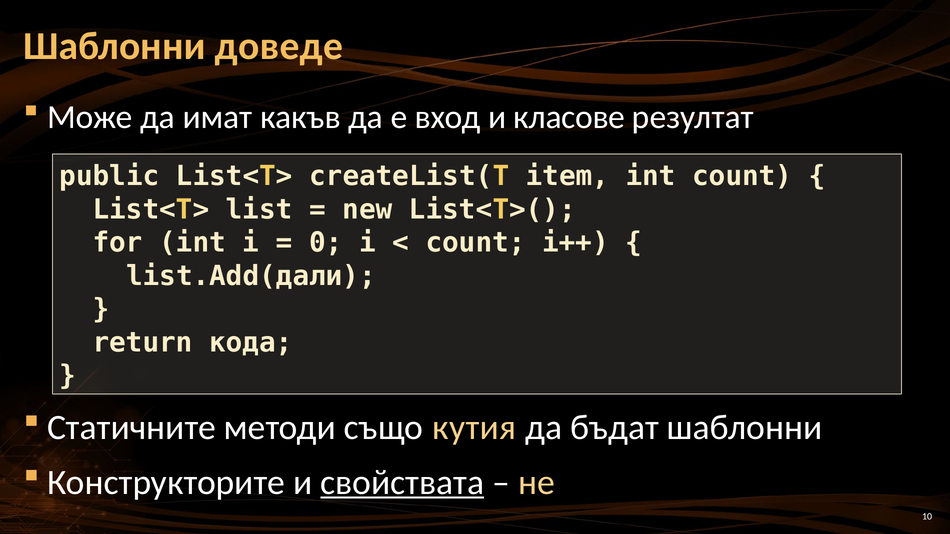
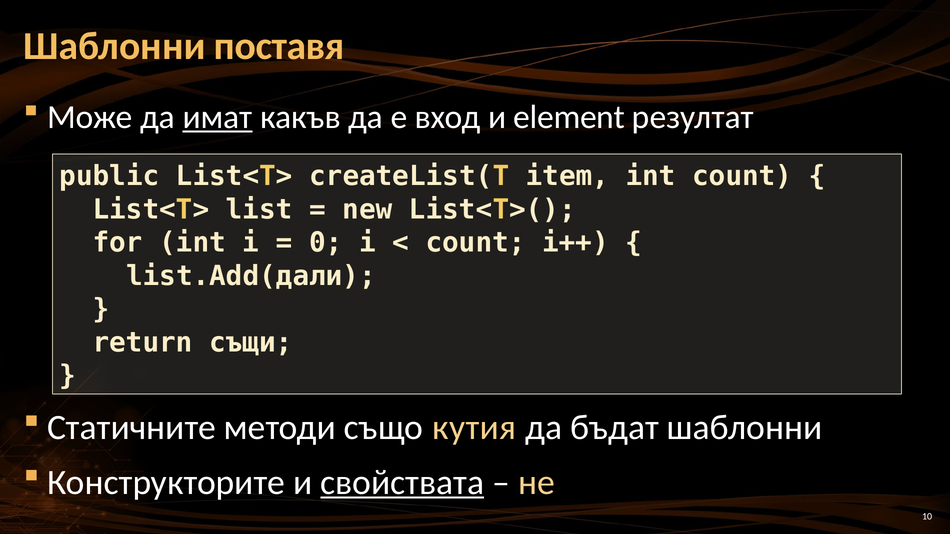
доведе: доведе -> поставя (279, 46)
имат underline: none -> present (217, 117)
класове: класове -> element (569, 117)
кода: кода -> същи (251, 343)
